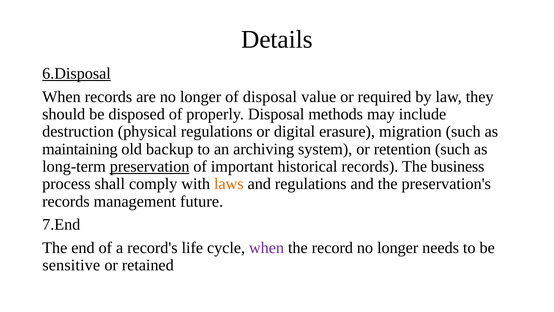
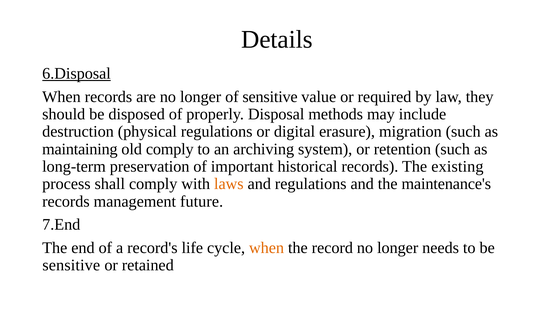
of disposal: disposal -> sensitive (270, 97)
old backup: backup -> comply (170, 149)
preservation underline: present -> none (150, 166)
business: business -> existing (457, 166)
preservation's: preservation's -> maintenance's (446, 184)
when colour: purple -> orange (267, 248)
